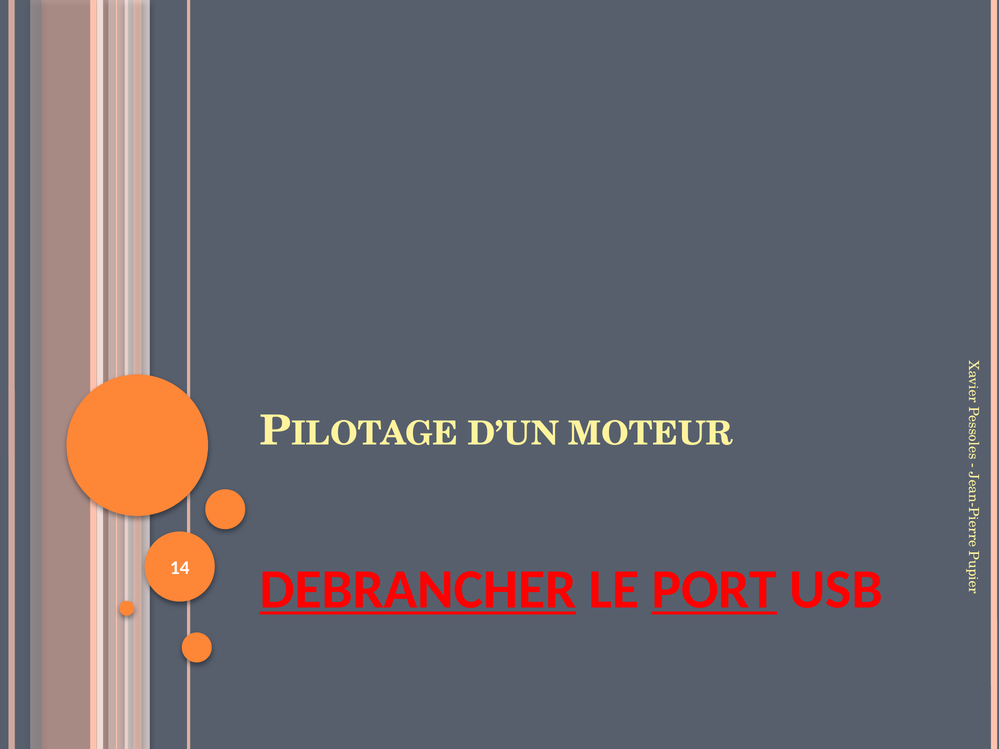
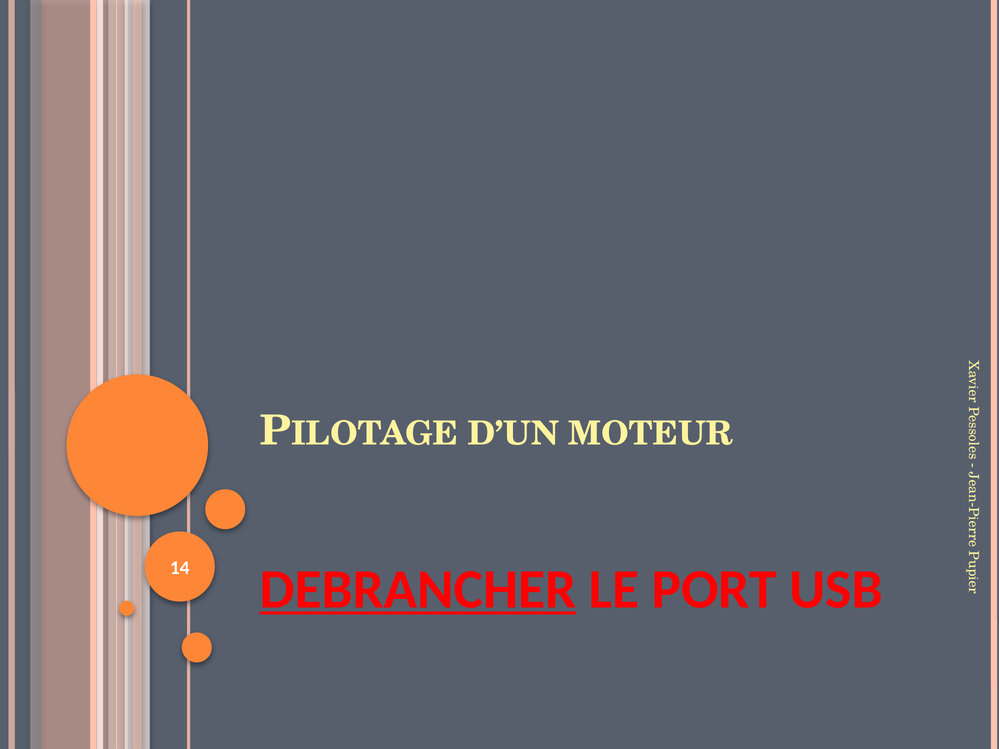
PORT underline: present -> none (714, 589)
